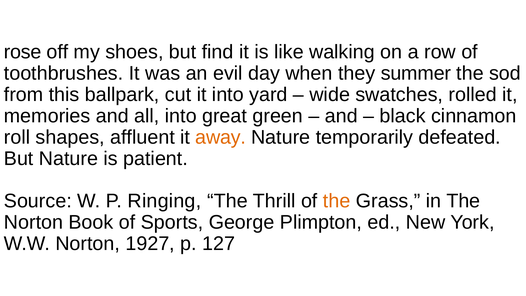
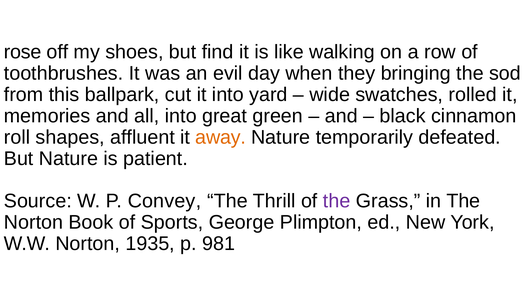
summer: summer -> bringing (416, 73)
Ringing: Ringing -> Convey (164, 201)
the colour: orange -> purple (337, 201)
1927: 1927 -> 1935 (150, 244)
127: 127 -> 981 (219, 244)
